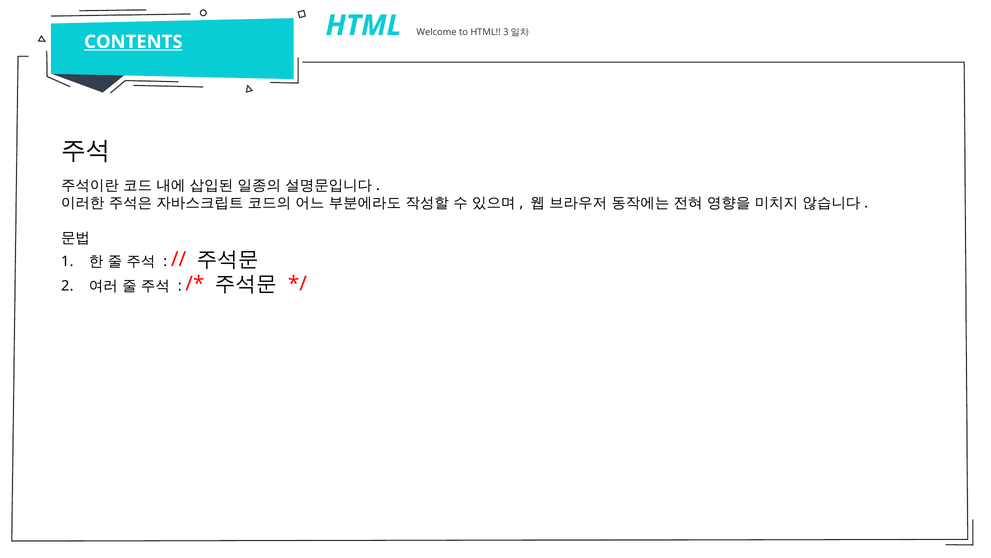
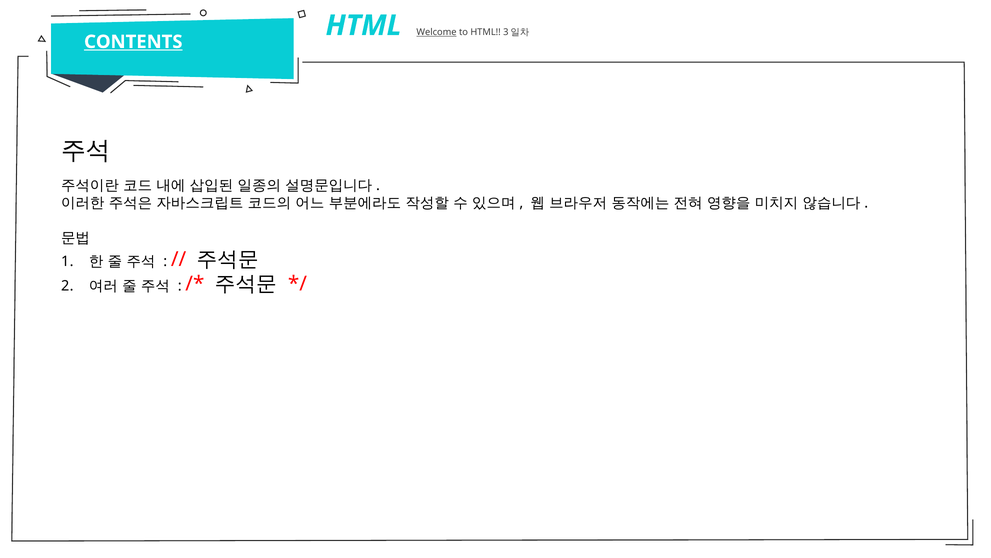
Welcome underline: none -> present (437, 32)
